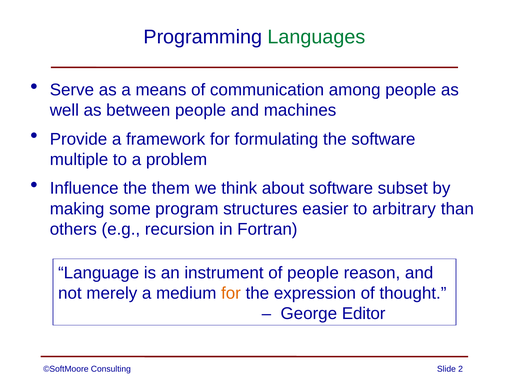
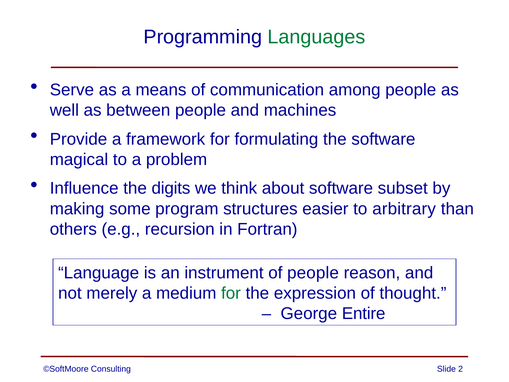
multiple: multiple -> magical (79, 159)
them: them -> digits (171, 188)
for colour: orange -> green (231, 293)
Editor: Editor -> Entire (364, 313)
